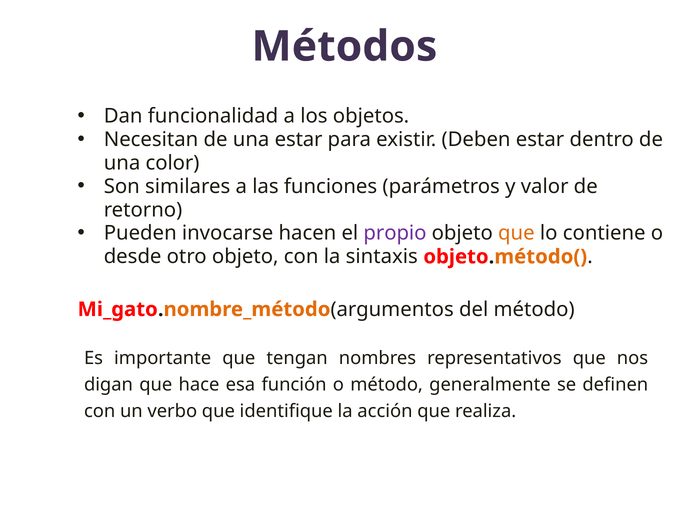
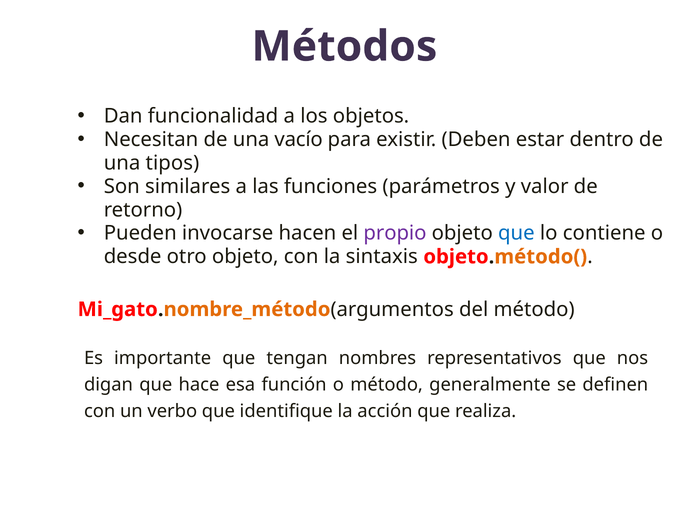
una estar: estar -> vacío (299, 140)
color: color -> tipos (172, 163)
que colour: orange -> blue (516, 233)
